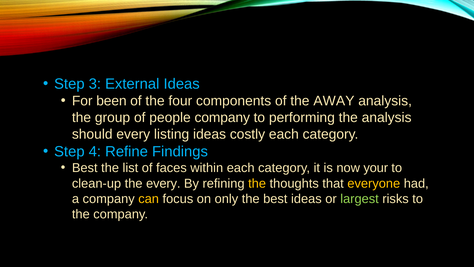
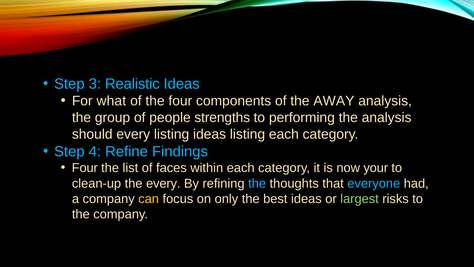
External: External -> Realistic (132, 84)
been: been -> what (111, 101)
people company: company -> strengths (222, 118)
ideas costly: costly -> listing (247, 134)
Best: Best -> Four (85, 168)
the colour: yellow -> light blue (257, 183)
everyone colour: yellow -> light blue (374, 183)
